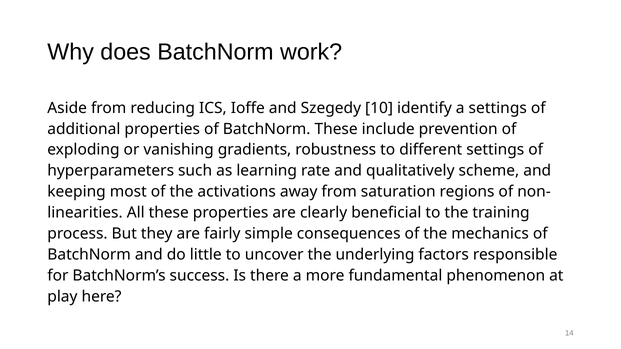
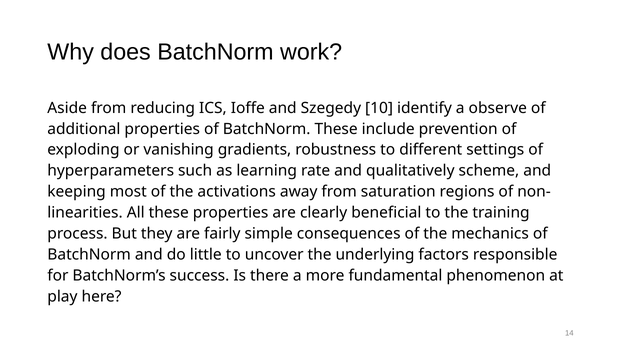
a settings: settings -> observe (498, 108)
